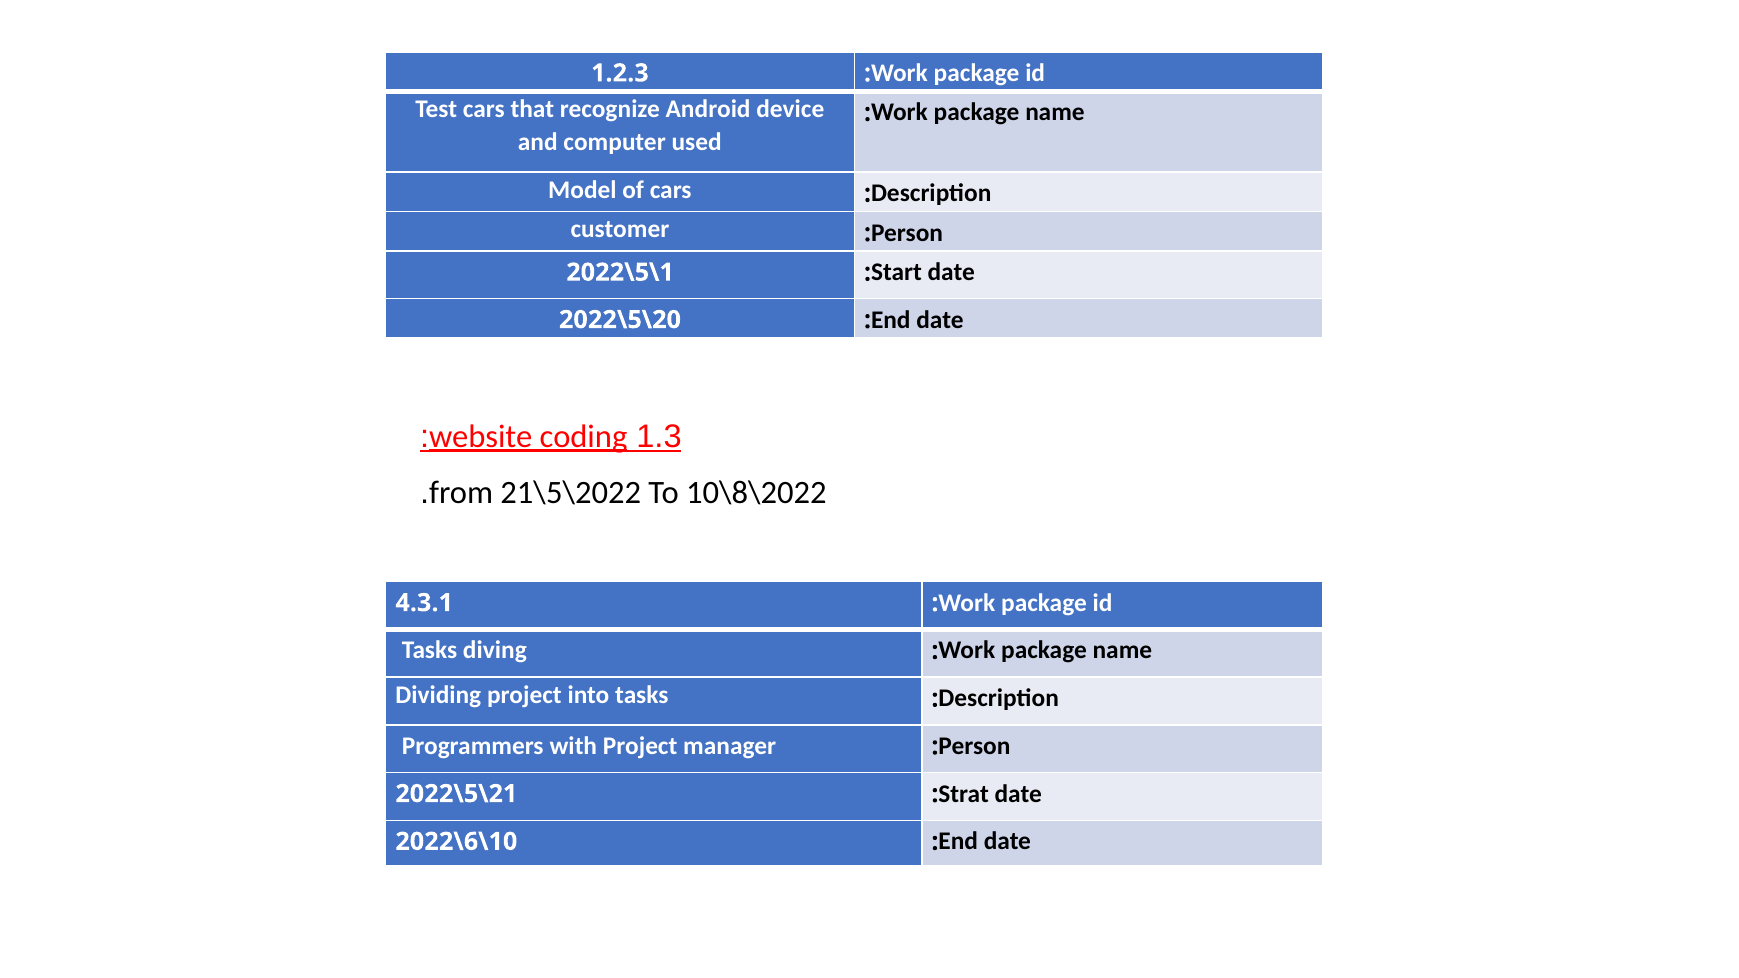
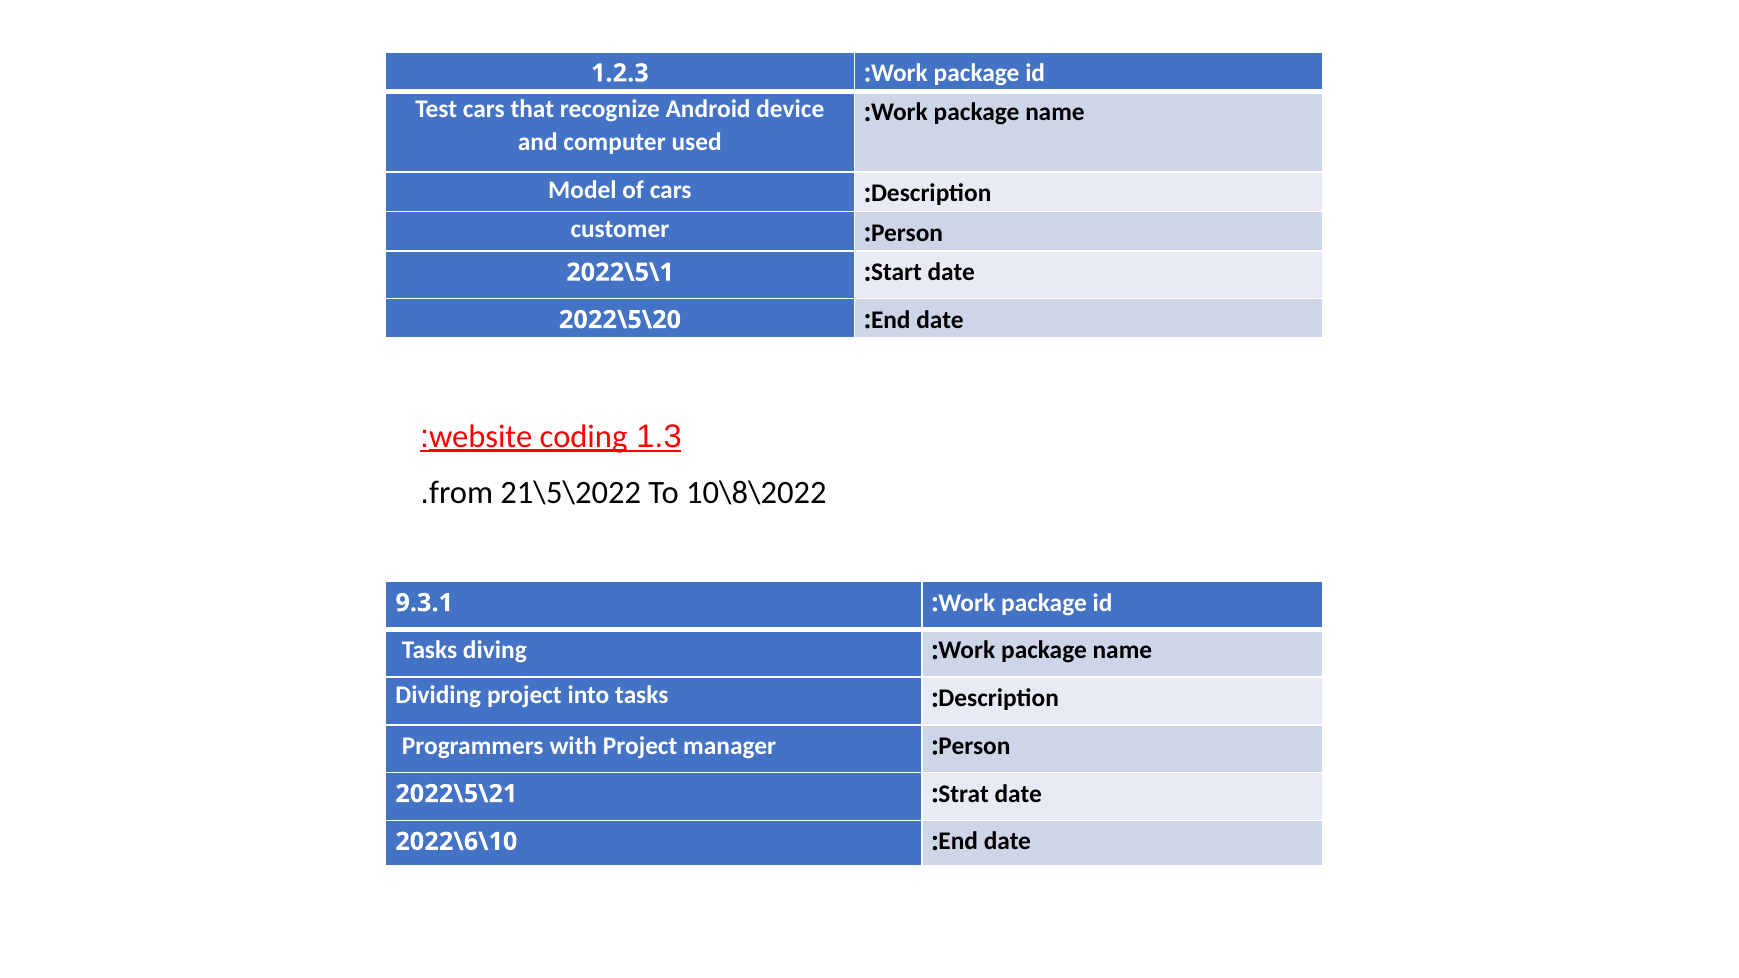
4.3.1: 4.3.1 -> 9.3.1 (424, 603)
